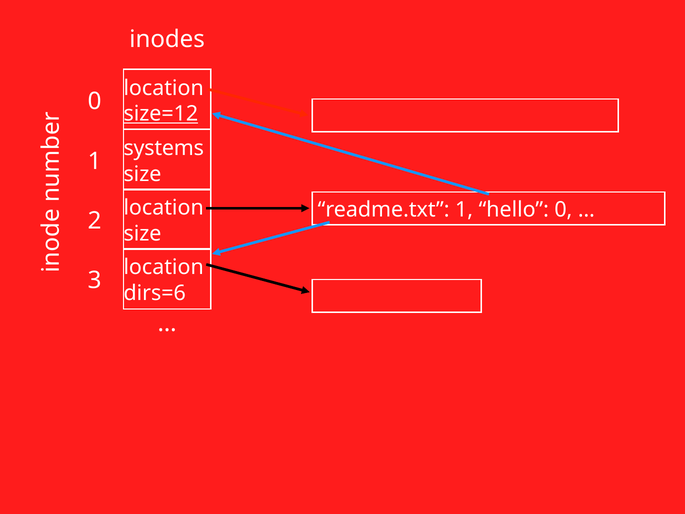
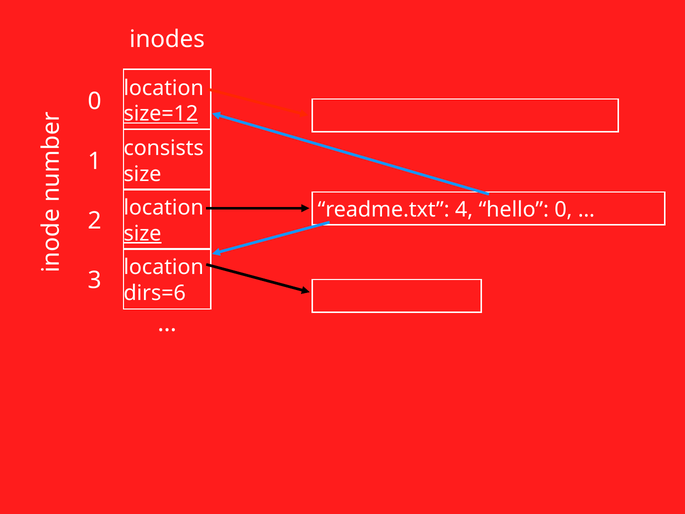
systems: systems -> consists (164, 148)
readme.txt 1: 1 -> 4 (464, 210)
size underline: none -> present (142, 233)
